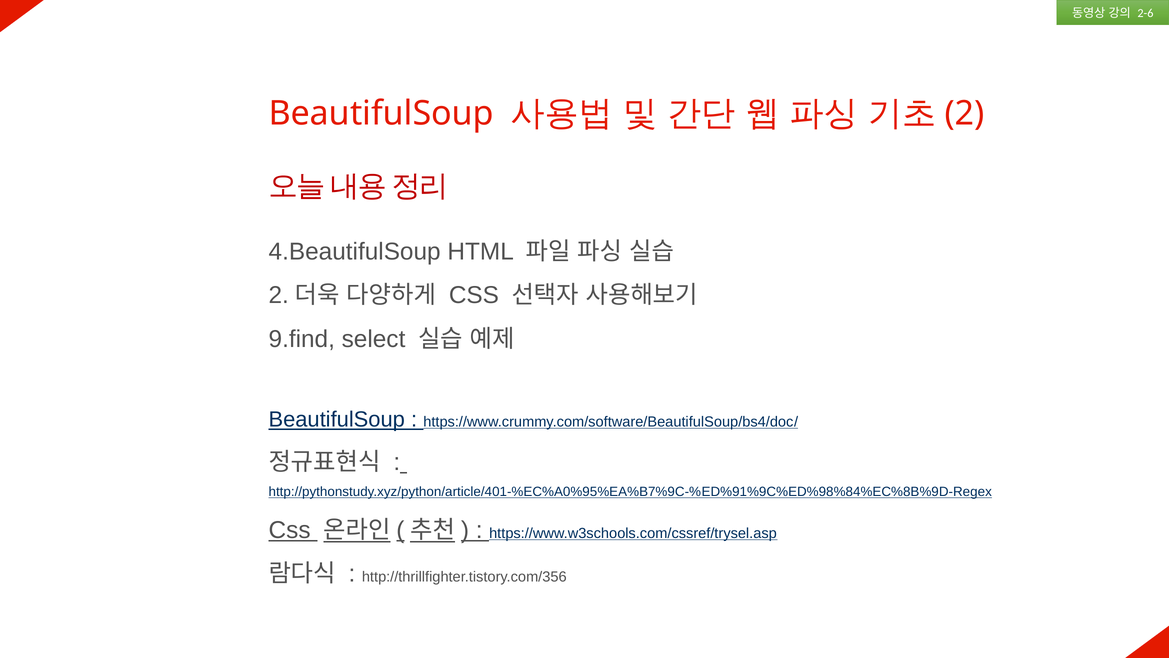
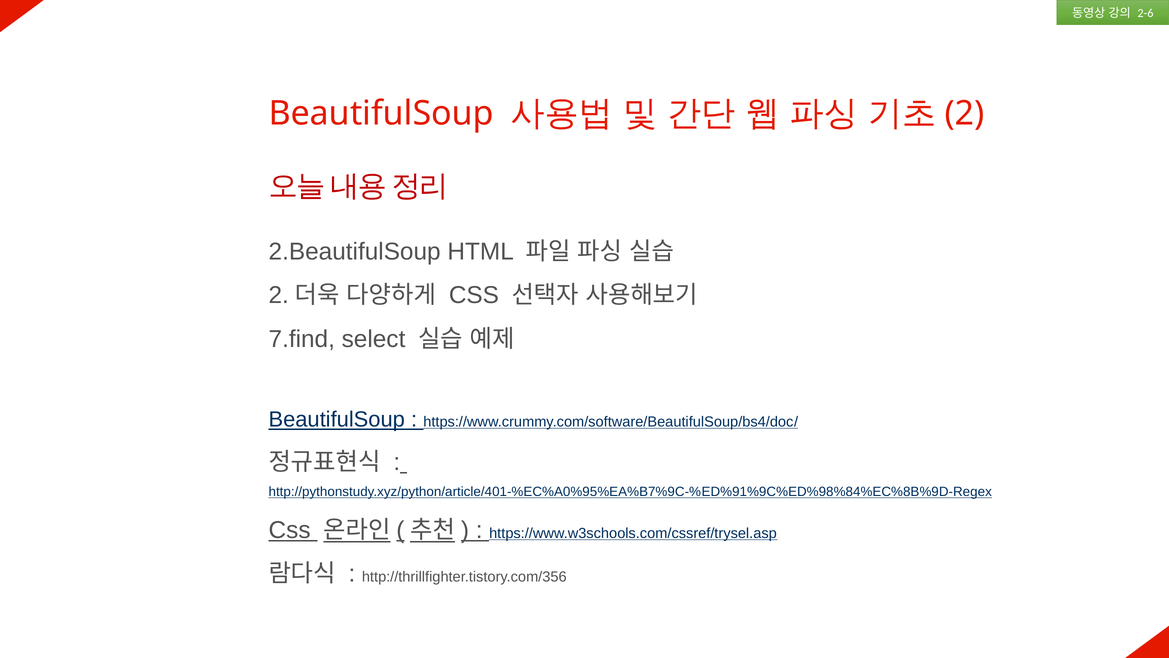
4.BeautifulSoup: 4.BeautifulSoup -> 2.BeautifulSoup (355, 251)
9.find: 9.find -> 7.find (302, 339)
